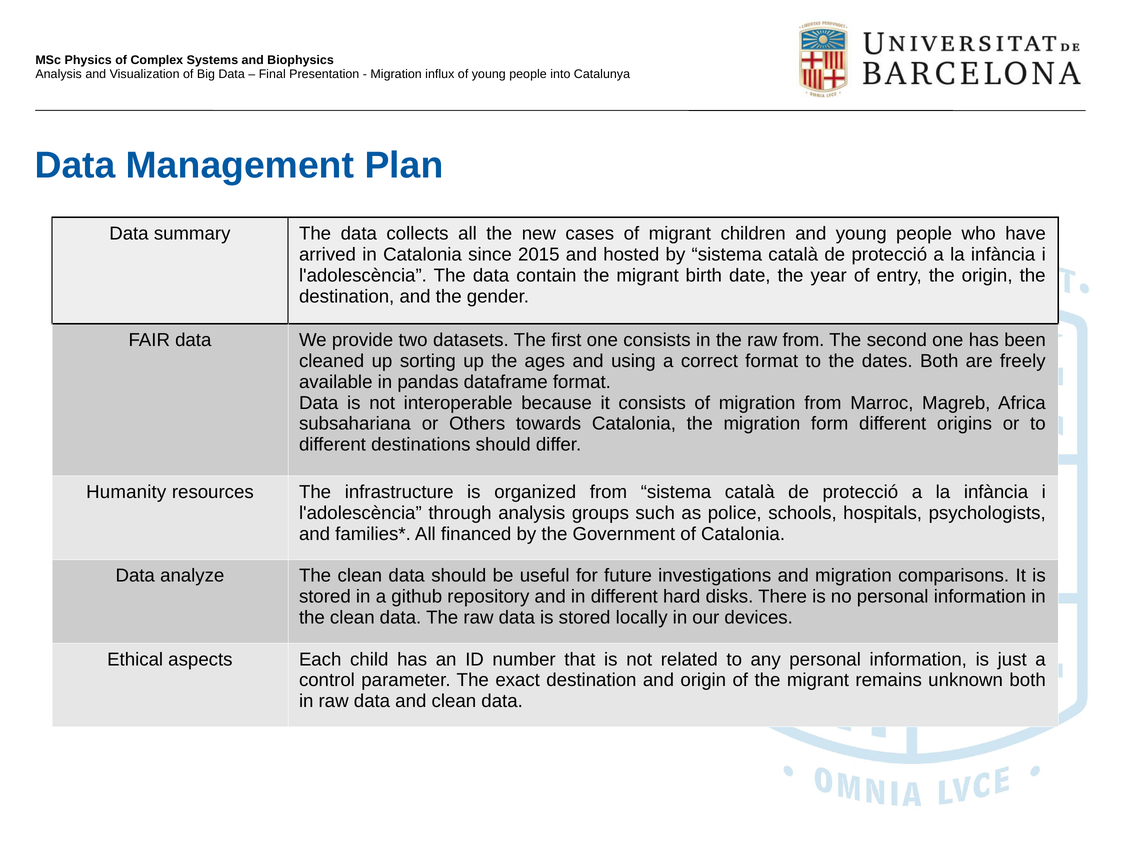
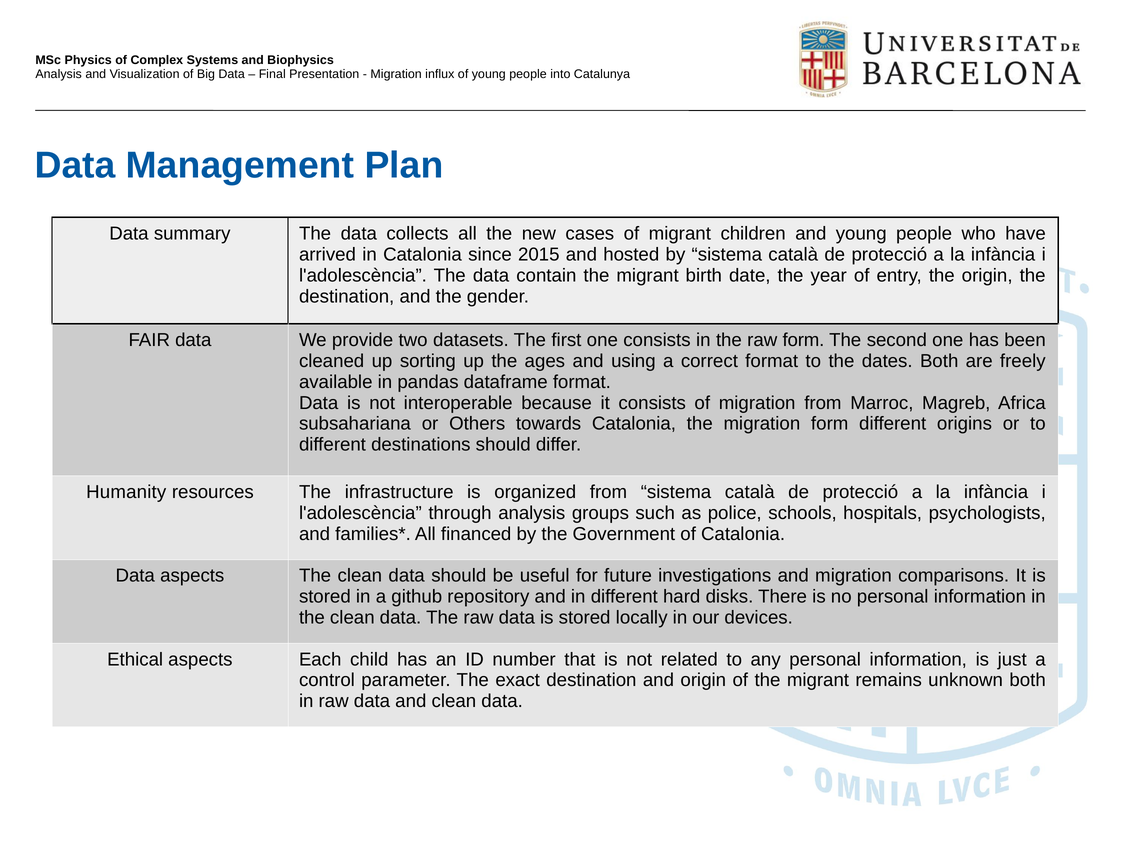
raw from: from -> form (803, 340)
Data analyze: analyze -> aspects (192, 576)
